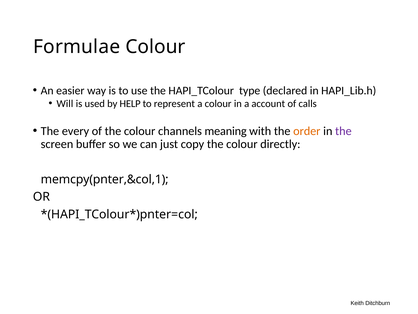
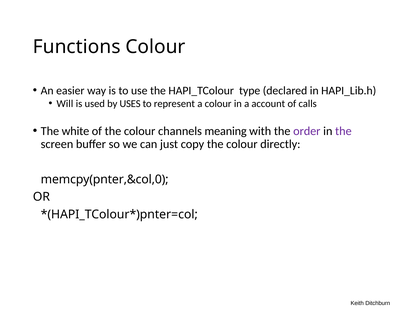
Formulae: Formulae -> Functions (77, 47)
HELP: HELP -> USES (130, 103)
every: every -> white (76, 131)
order colour: orange -> purple (307, 131)
memcpy(pnter,&col,1: memcpy(pnter,&col,1 -> memcpy(pnter,&col,0 (105, 179)
